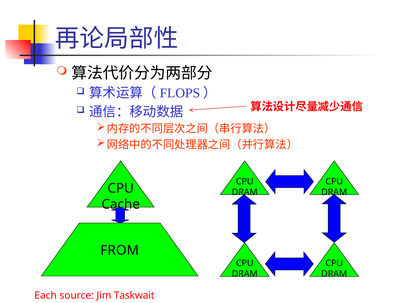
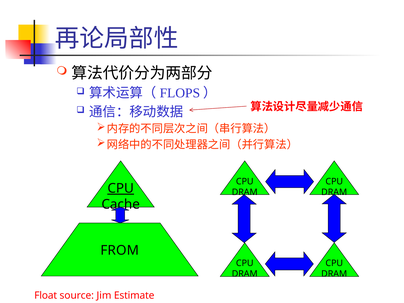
CPU underline: none -> present (121, 188)
Each: Each -> Float (46, 296)
Taskwait: Taskwait -> Estimate (134, 296)
